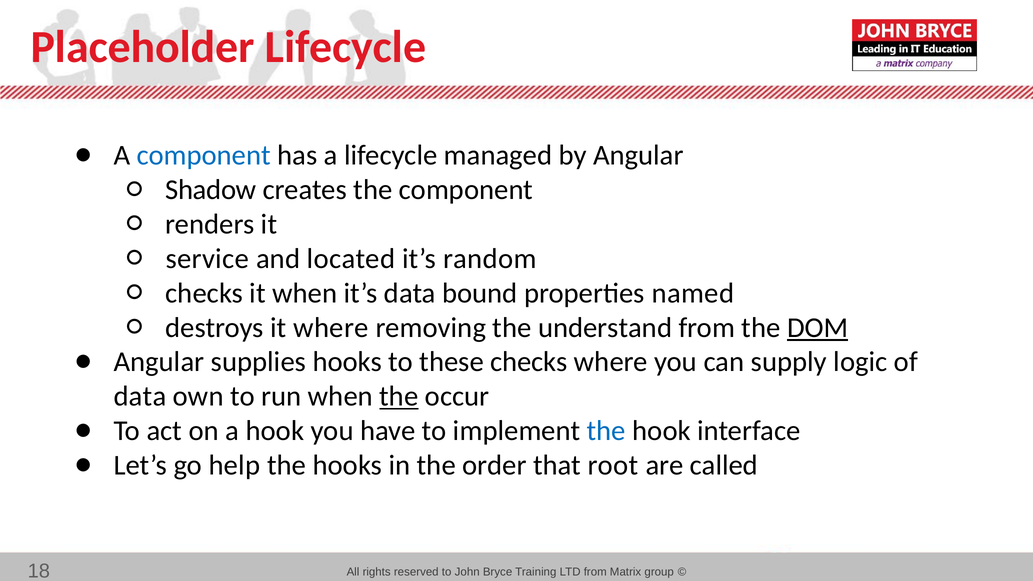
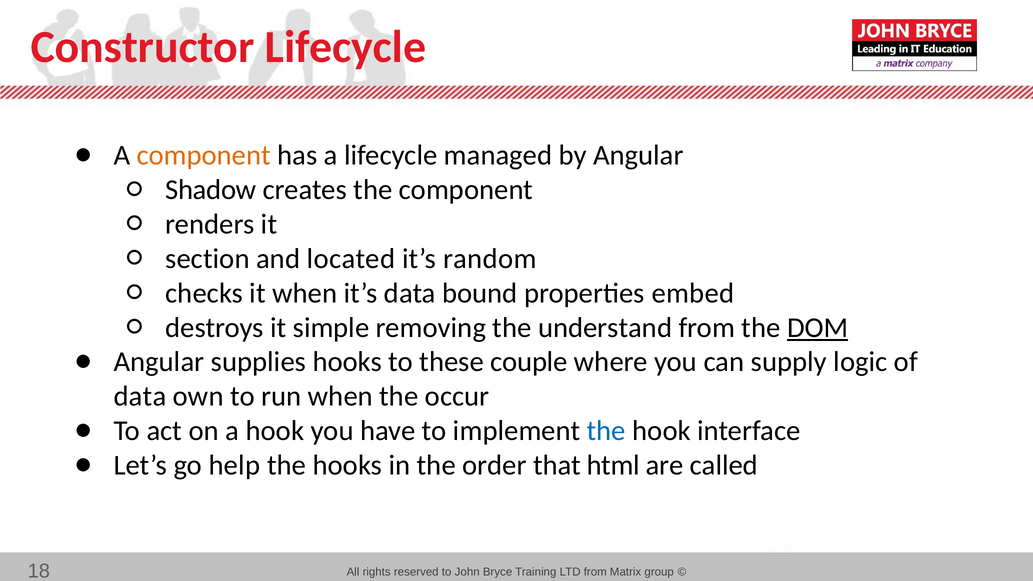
Placeholder: Placeholder -> Constructor (142, 47)
component colour: blue -> orange (204, 155)
service: service -> section (207, 259)
named: named -> embed (693, 293)
it where: where -> simple (331, 328)
these checks: checks -> couple (529, 362)
the underline: present -> none (399, 396)
root: root -> html (613, 465)
